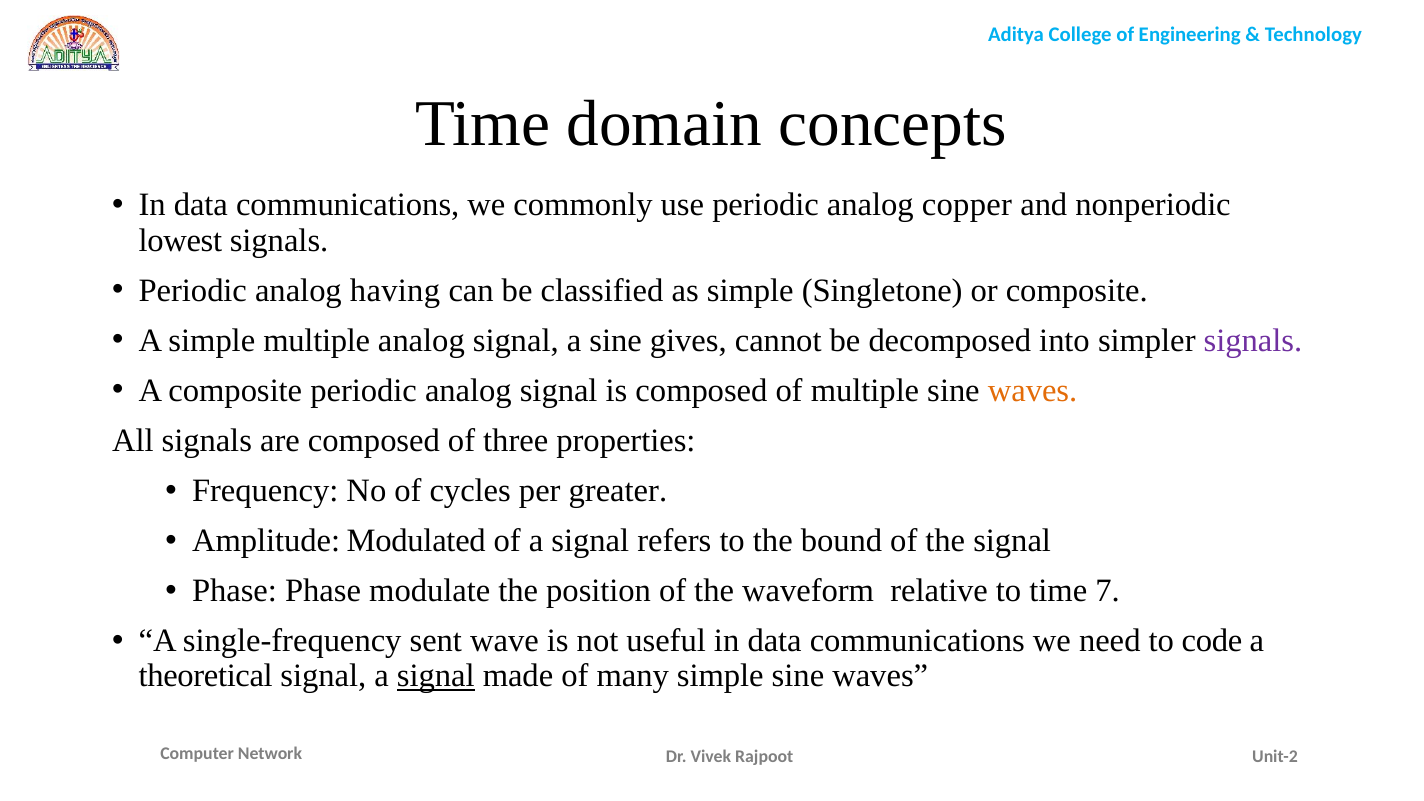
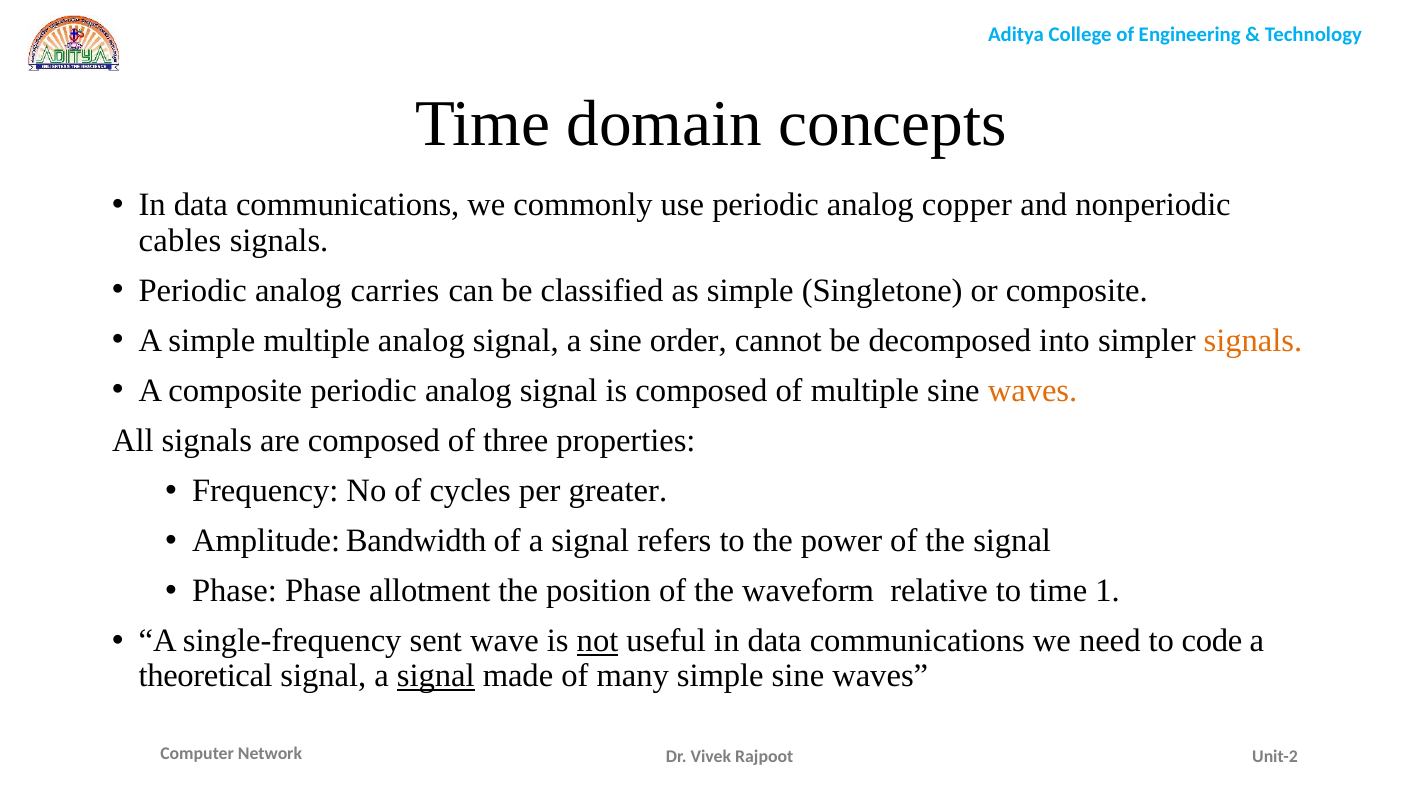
lowest: lowest -> cables (180, 240)
having: having -> carries (395, 290)
gives: gives -> order (688, 340)
signals colour: purple -> orange (1253, 340)
Modulated: Modulated -> Bandwidth (416, 541)
bound: bound -> power (841, 541)
modulate: modulate -> allotment (430, 591)
7: 7 -> 1 (1108, 591)
not underline: none -> present (598, 641)
